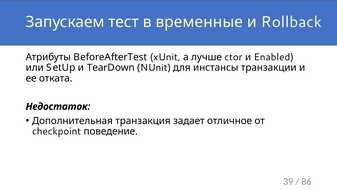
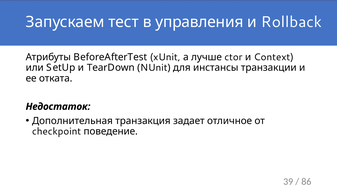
временные: временные -> управления (199, 22)
Enabled: Enabled -> Context (274, 57)
